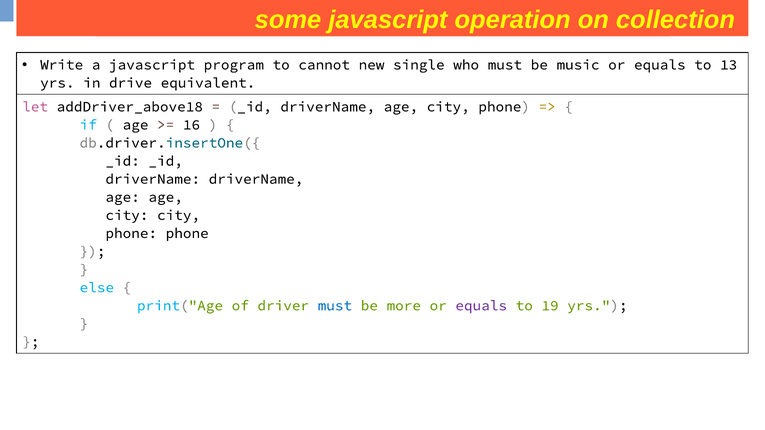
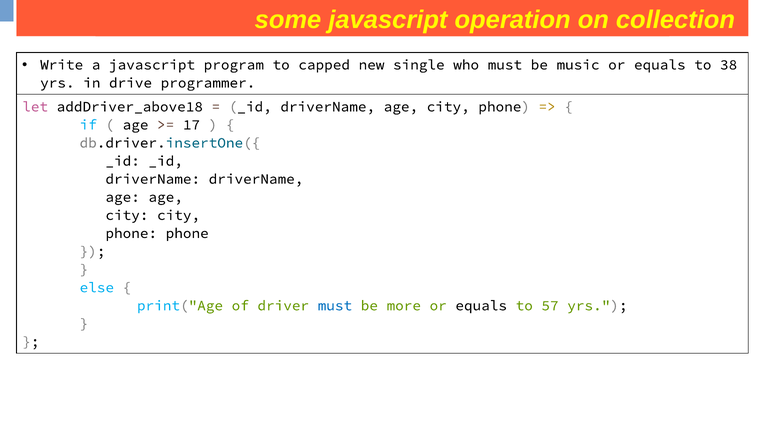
cannot: cannot -> capped (324, 65)
13: 13 -> 38 (729, 65)
equivalent: equivalent -> programmer (208, 83)
16: 16 -> 17 (191, 125)
equals colour: purple -> black (481, 306)
19: 19 -> 57 (550, 306)
